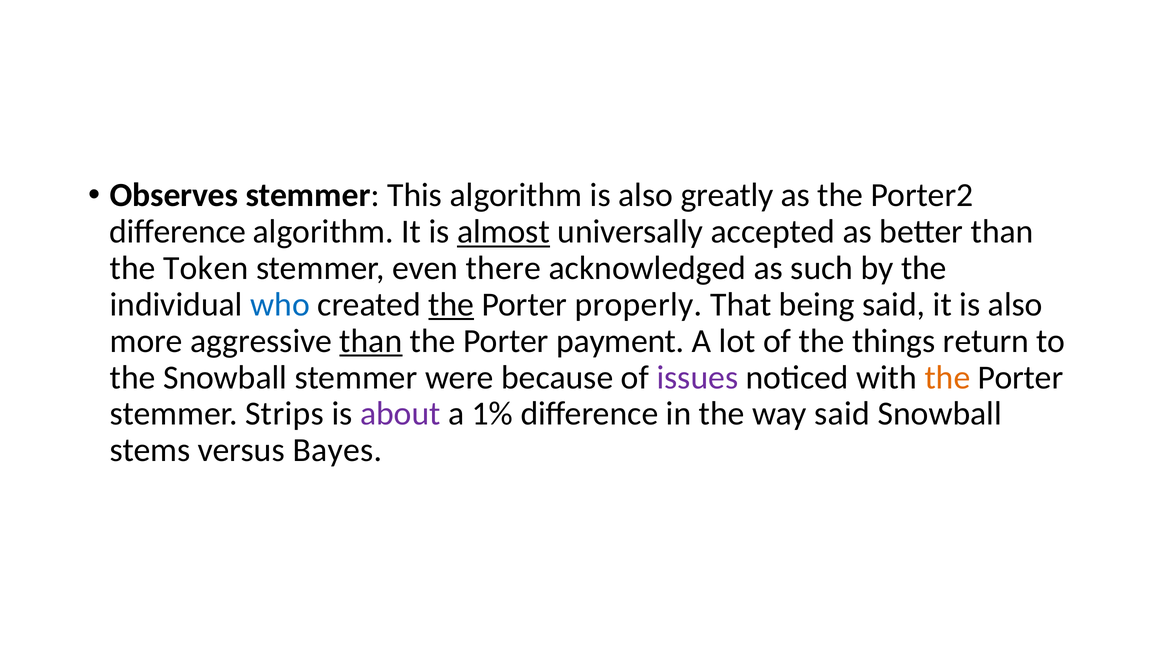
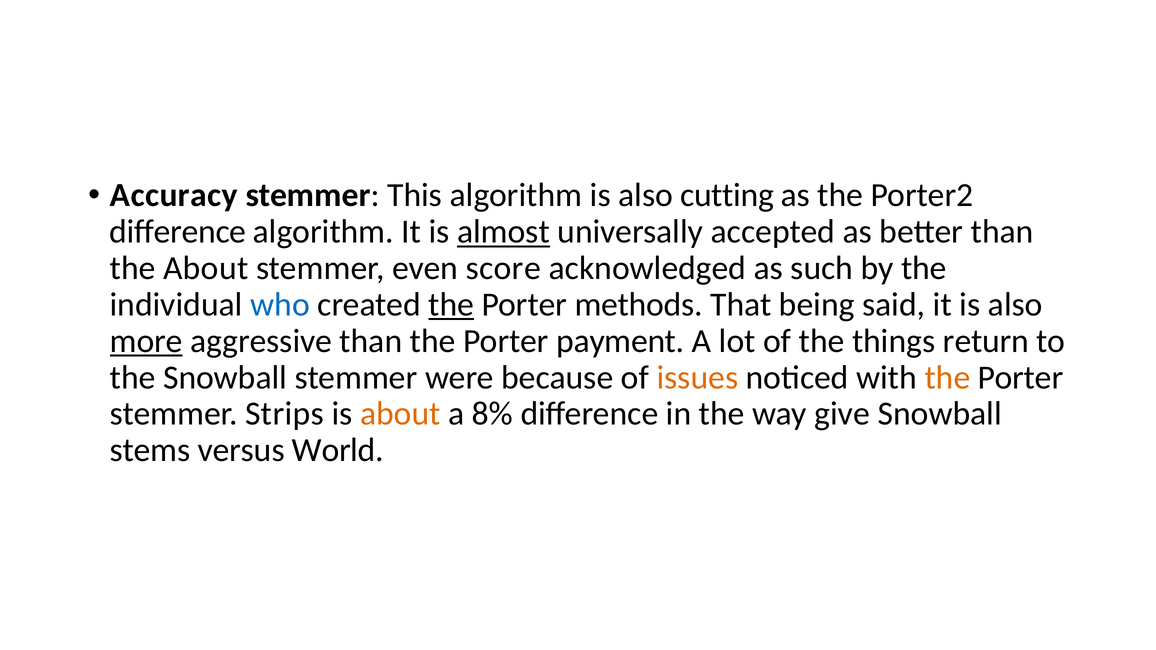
Observes: Observes -> Accuracy (174, 195)
greatly: greatly -> cutting (727, 195)
the Token: Token -> About (206, 268)
there: there -> score (503, 268)
properly: properly -> methods (639, 305)
more underline: none -> present (146, 341)
than underline: present -> none (371, 341)
issues colour: purple -> orange (697, 378)
about colour: purple -> orange (400, 414)
1%: 1% -> 8% (492, 414)
way said: said -> give (842, 414)
Bayes: Bayes -> World (338, 450)
